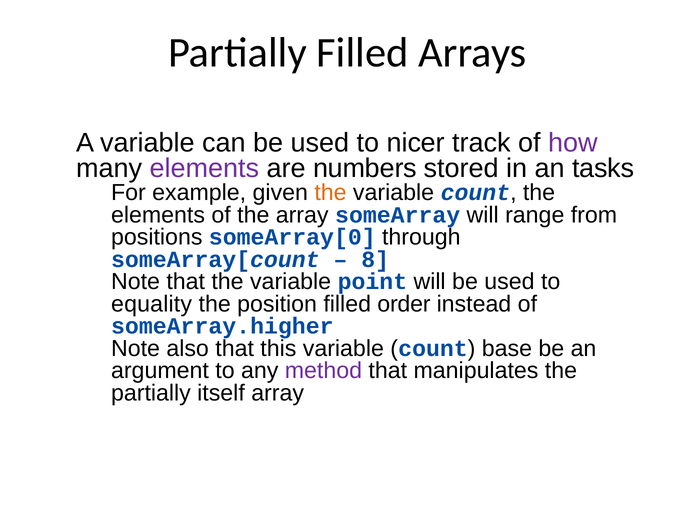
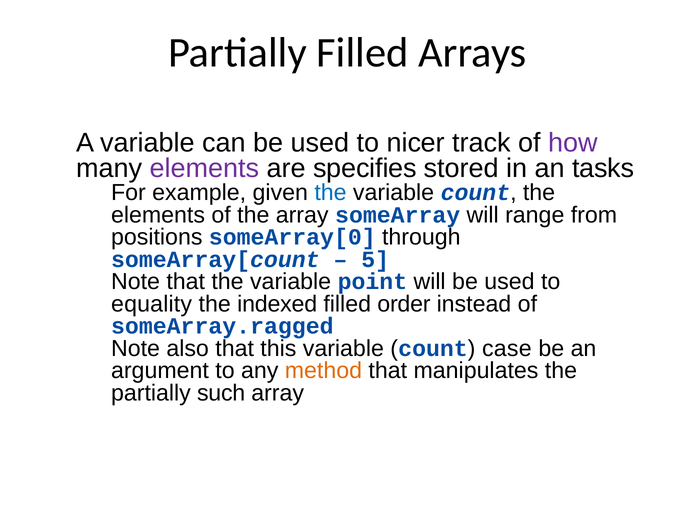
numbers: numbers -> specifies (365, 169)
the colour: orange -> blue (331, 193)
8: 8 -> 5 (375, 260)
position: position -> indexed (277, 304)
someArray.higher: someArray.higher -> someArray.ragged (222, 326)
base: base -> case (507, 349)
method colour: purple -> orange (323, 371)
itself: itself -> such (221, 393)
